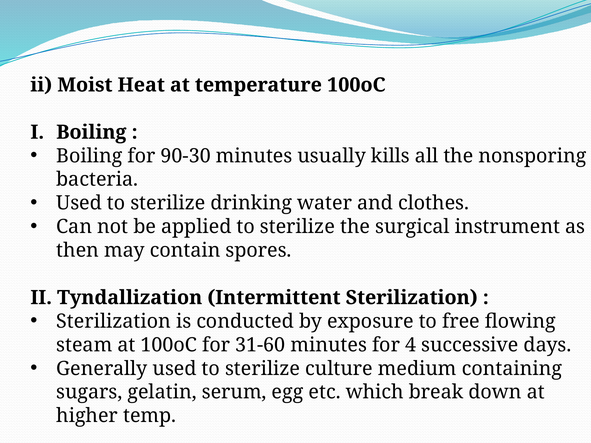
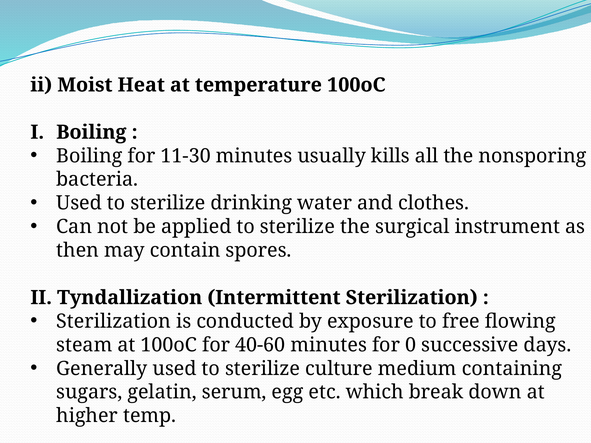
90-30: 90-30 -> 11-30 (186, 156)
31-60: 31-60 -> 40-60 (260, 345)
4: 4 -> 0 (411, 345)
